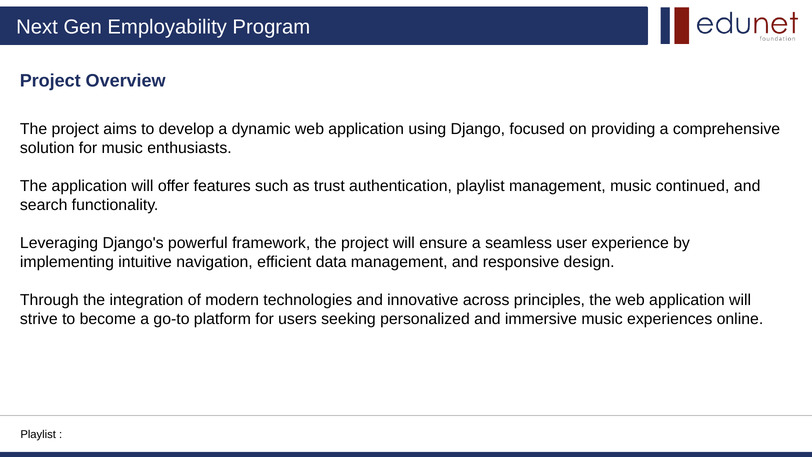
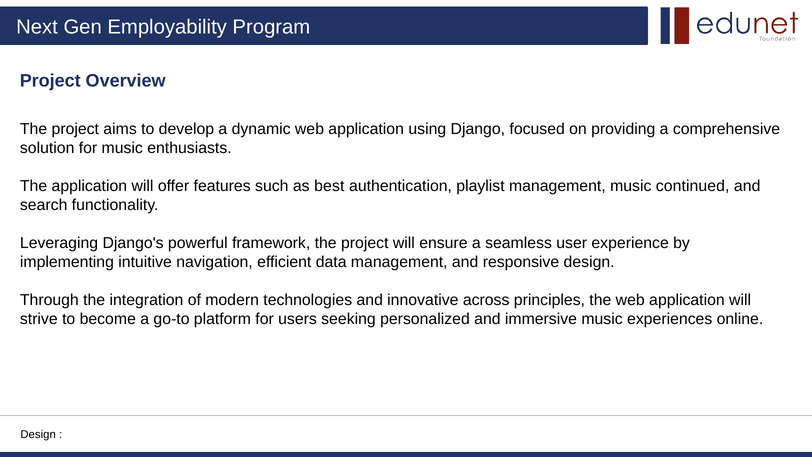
trust: trust -> best (329, 186)
Playlist: Playlist -> Design (38, 434)
